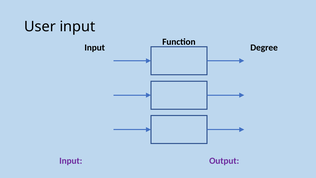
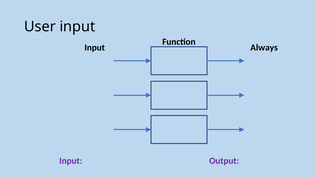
Degree: Degree -> Always (264, 47)
